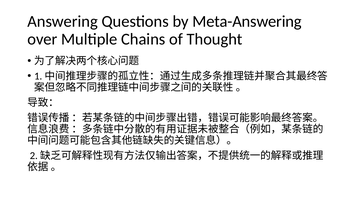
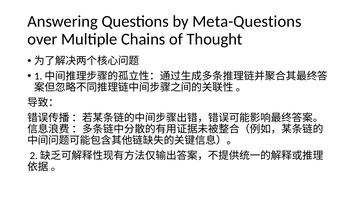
Meta-Answering: Meta-Answering -> Meta-Questions (247, 21)
